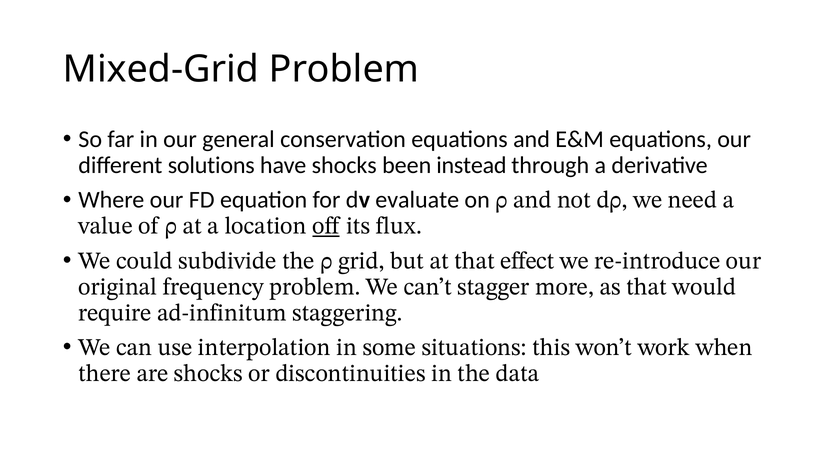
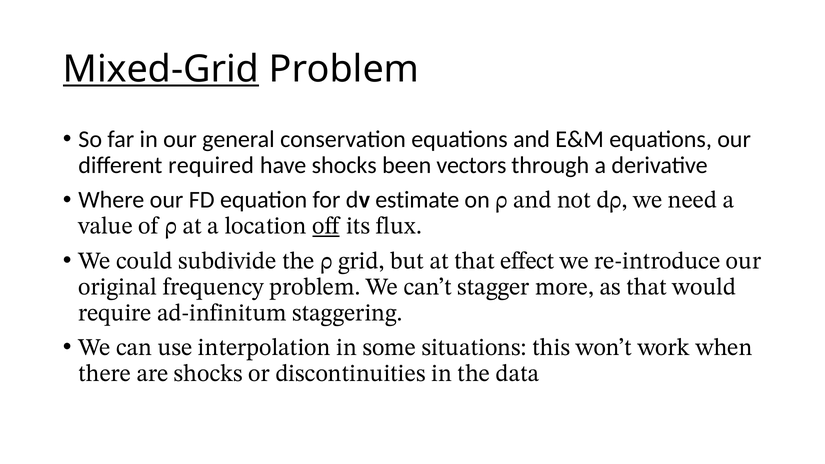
Mixed-Grid underline: none -> present (161, 69)
solutions: solutions -> required (211, 165)
instead: instead -> vectors (471, 165)
evaluate: evaluate -> estimate (417, 200)
